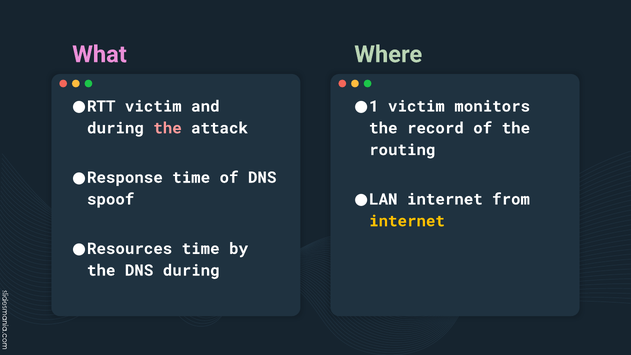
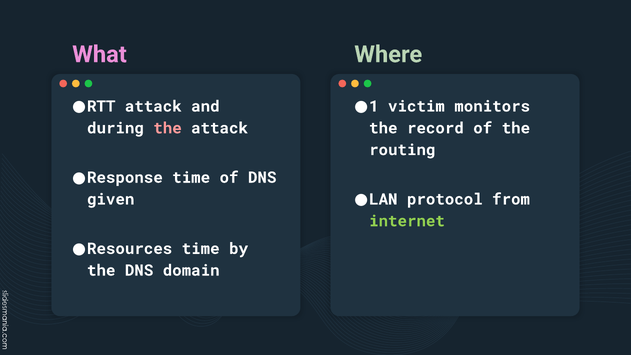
victim: victim -> attack (153, 106)
internet: internet -> protocol (445, 199)
spoof: spoof -> given (111, 199)
internet colour: yellow -> light green (407, 221)
DNS during: during -> domain (191, 270)
